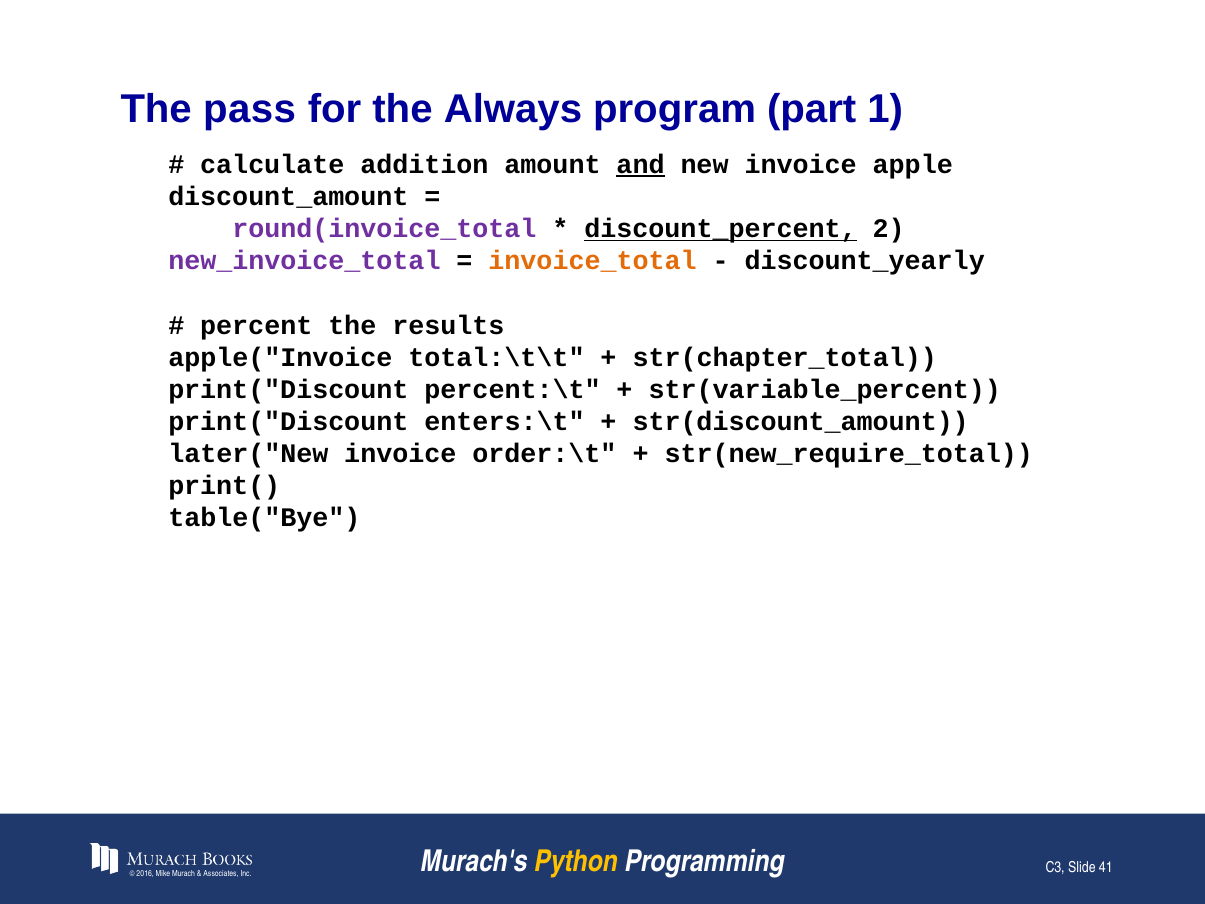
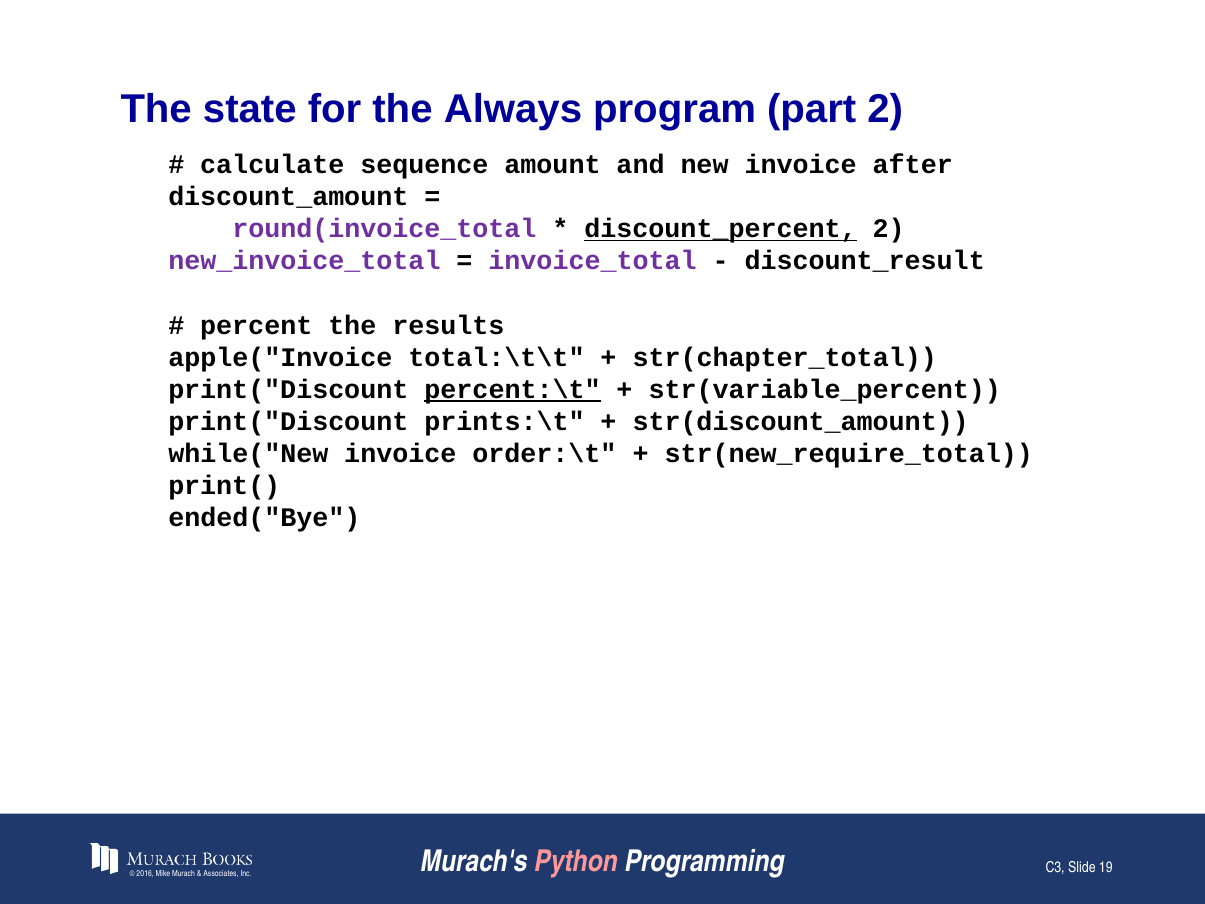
pass: pass -> state (250, 109)
part 1: 1 -> 2 (885, 109)
addition: addition -> sequence (424, 165)
and underline: present -> none (641, 165)
apple: apple -> after (913, 165)
invoice_total colour: orange -> purple (593, 261)
discount_yearly: discount_yearly -> discount_result (865, 261)
percent:\t underline: none -> present (513, 389)
enters:\t: enters:\t -> prints:\t (505, 421)
later("New: later("New -> while("New (248, 454)
table("Bye: table("Bye -> ended("Bye (264, 518)
Python colour: yellow -> pink (576, 862)
41: 41 -> 19 (1106, 867)
